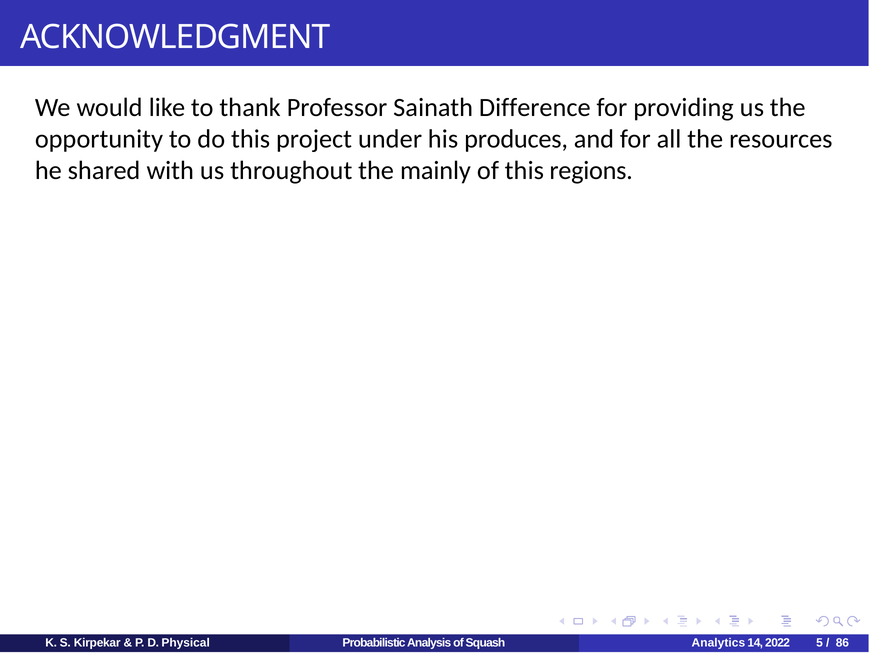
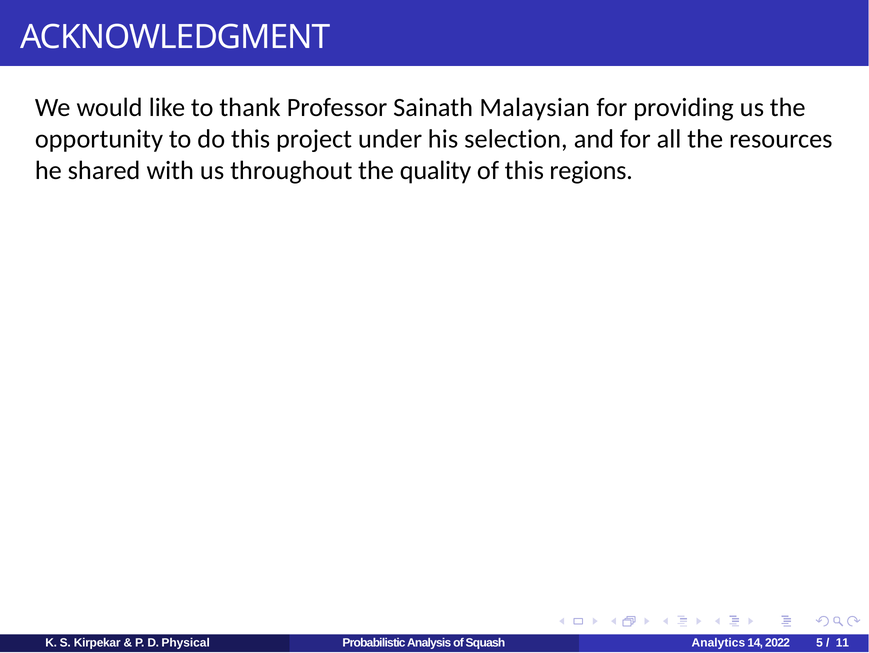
Difference: Difference -> Malaysian (535, 107)
produces: produces -> selection (516, 139)
mainly: mainly -> quality (436, 171)
86: 86 -> 11 (842, 642)
